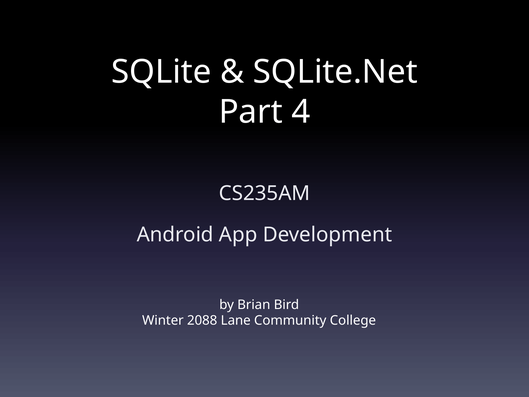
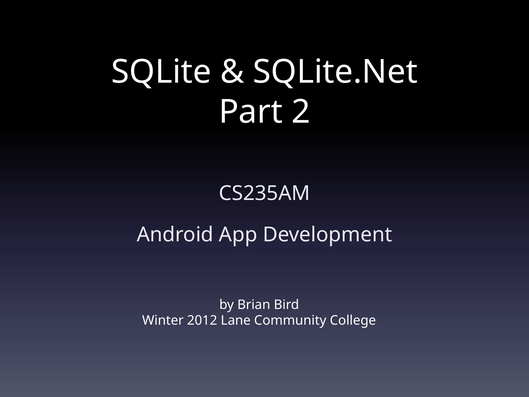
4: 4 -> 2 (301, 112)
2088: 2088 -> 2012 (202, 320)
